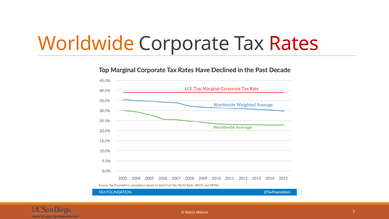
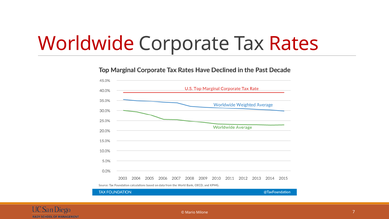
Worldwide colour: orange -> red (86, 44)
